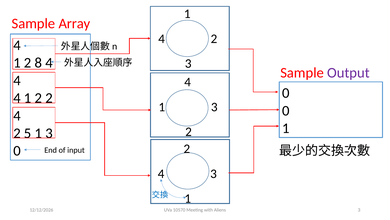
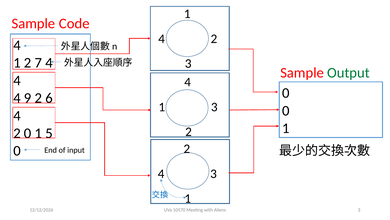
Array: Array -> Code (74, 23)
8: 8 -> 7 (38, 63)
Output colour: purple -> green (348, 73)
1: 1 -> 9 (28, 98)
2 2: 2 -> 6 (49, 98)
2 5: 5 -> 0 (28, 133)
1 3: 3 -> 5 (49, 133)
